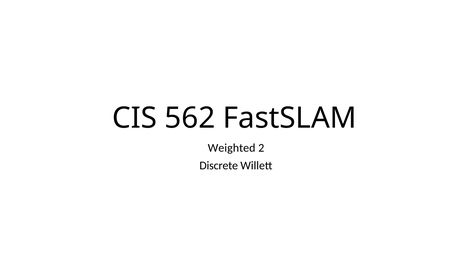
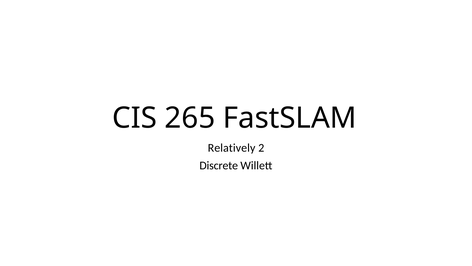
562: 562 -> 265 (190, 118)
Weighted: Weighted -> Relatively (232, 148)
